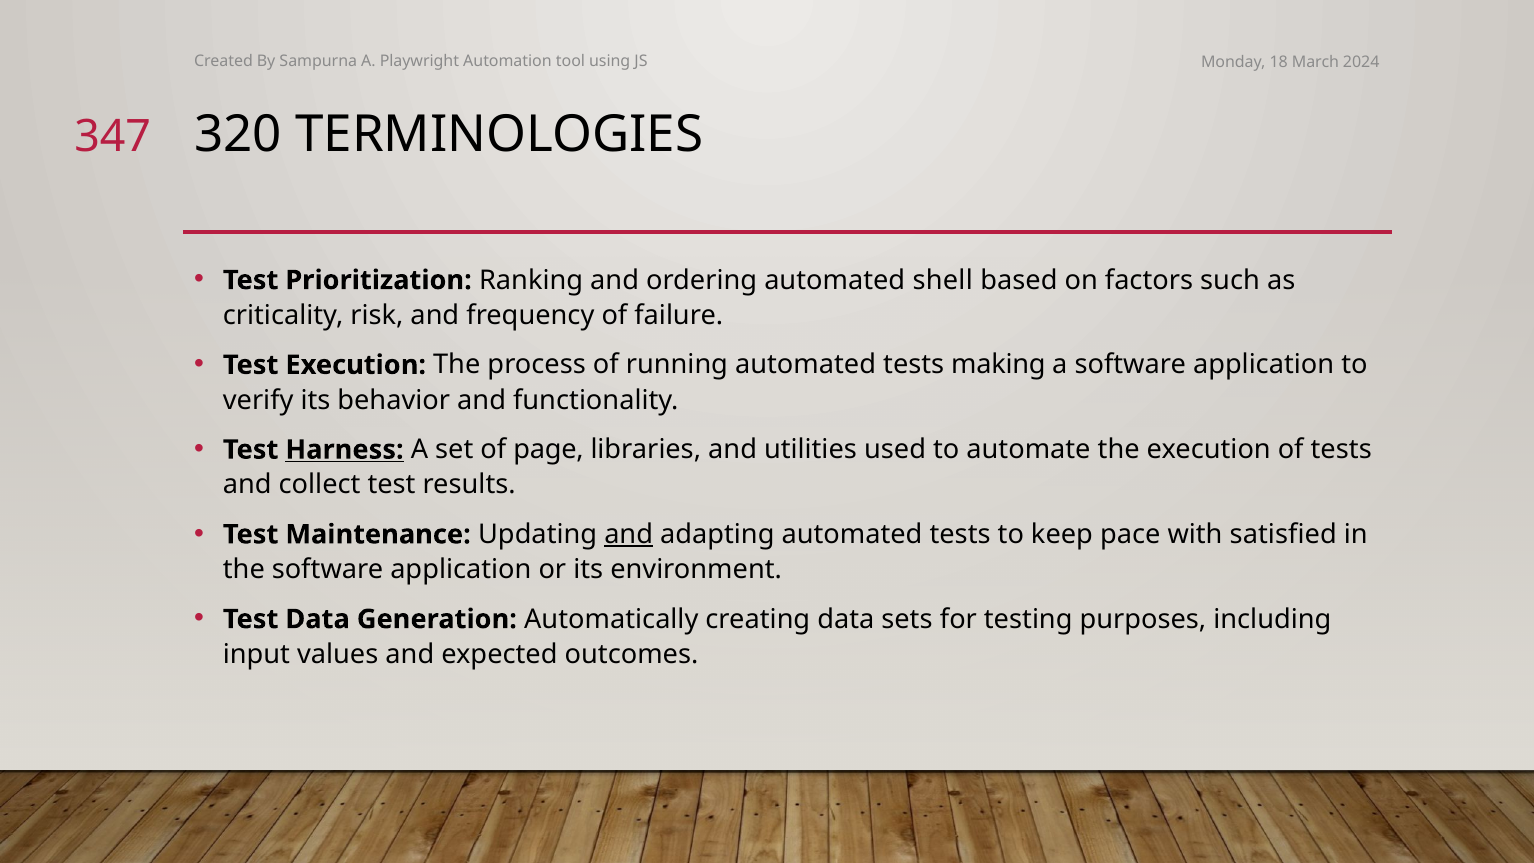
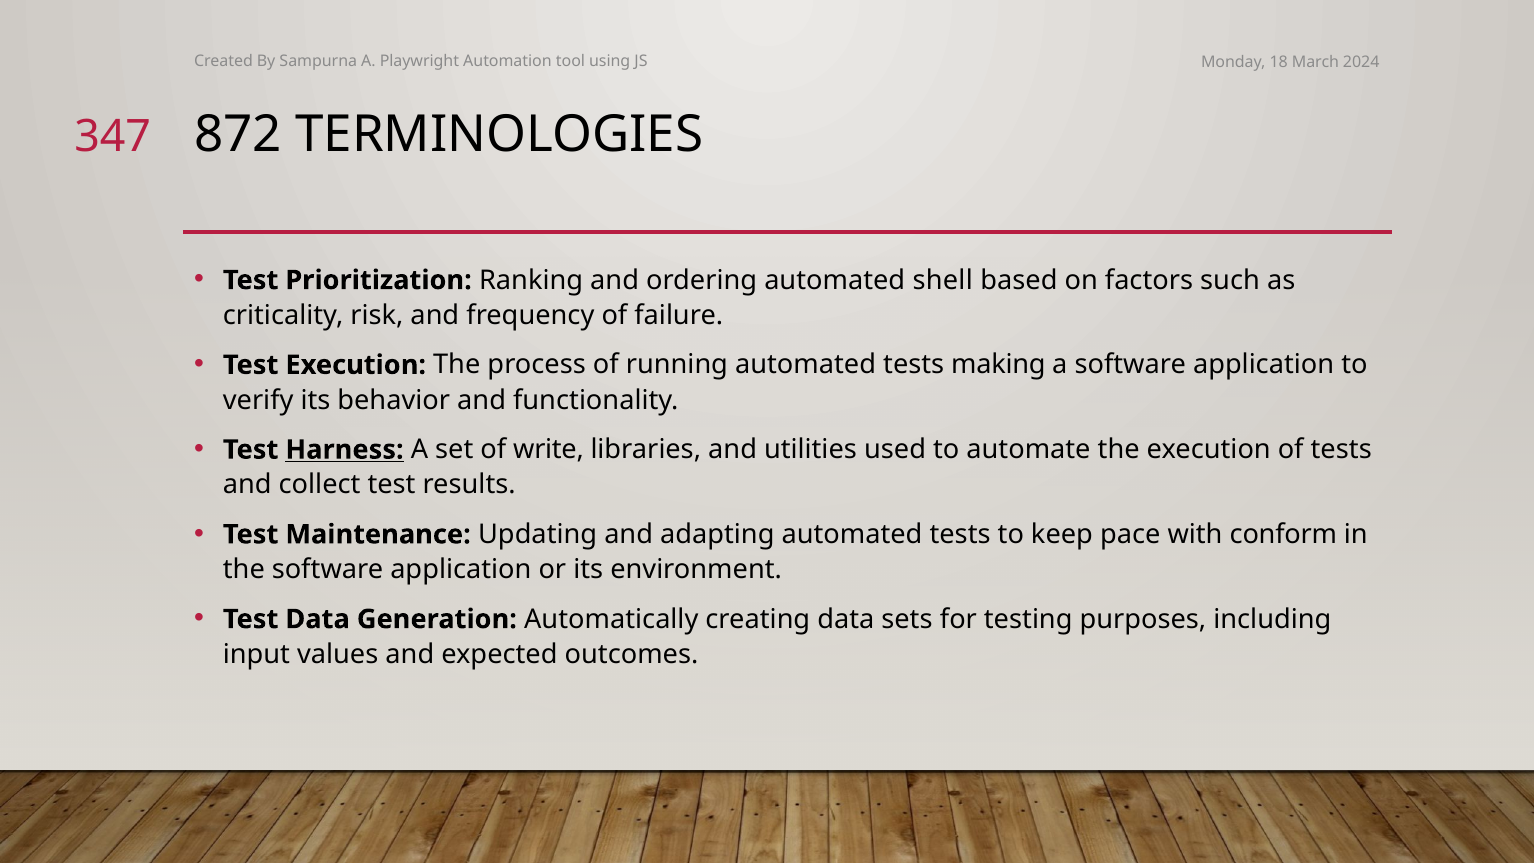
320: 320 -> 872 (238, 134)
page: page -> write (549, 450)
and underline: present -> none (629, 534)
satisfied: satisfied -> conform (1283, 534)
